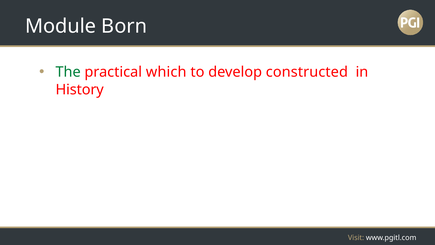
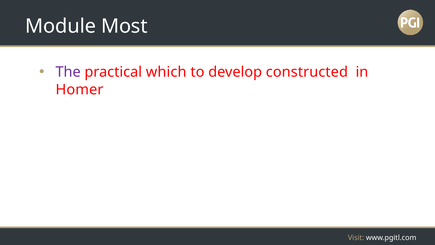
Born: Born -> Most (124, 26)
The colour: green -> purple (68, 72)
History: History -> Homer (79, 89)
